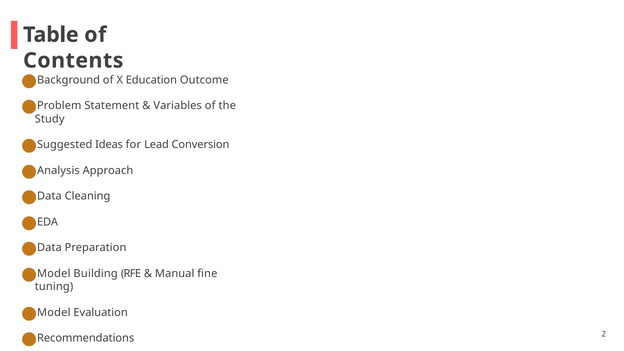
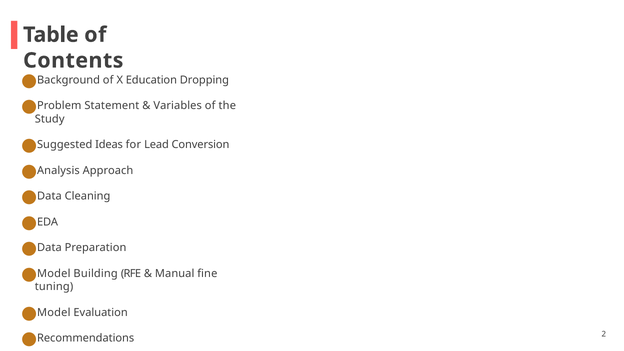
Outcome: Outcome -> Dropping (204, 80)
